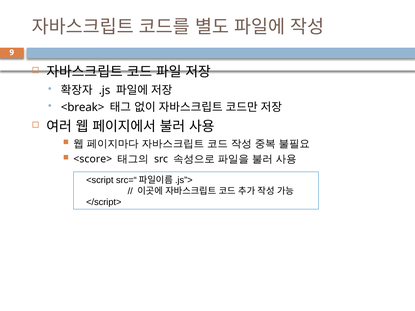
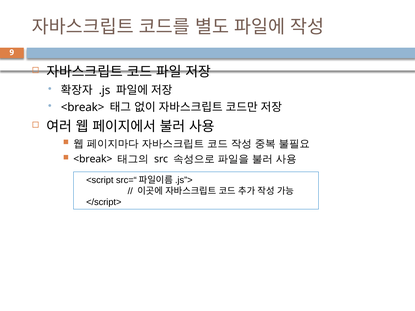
<score>: <score> -> <break> (93, 159)
